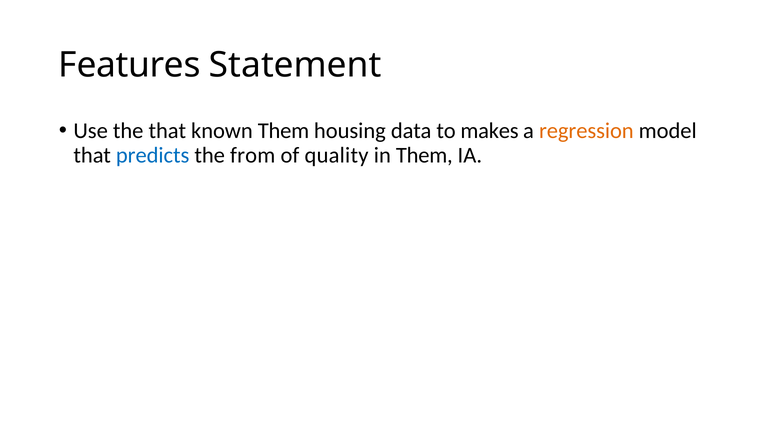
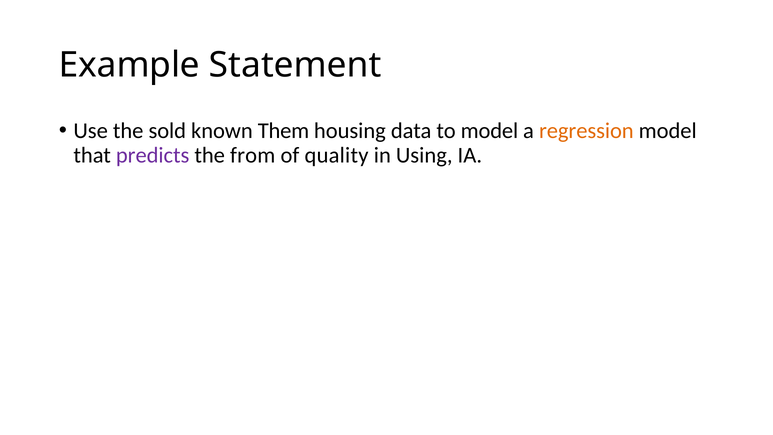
Features: Features -> Example (129, 65)
the that: that -> sold (167, 131)
to makes: makes -> model (489, 131)
predicts colour: blue -> purple (153, 155)
in Them: Them -> Using (424, 155)
